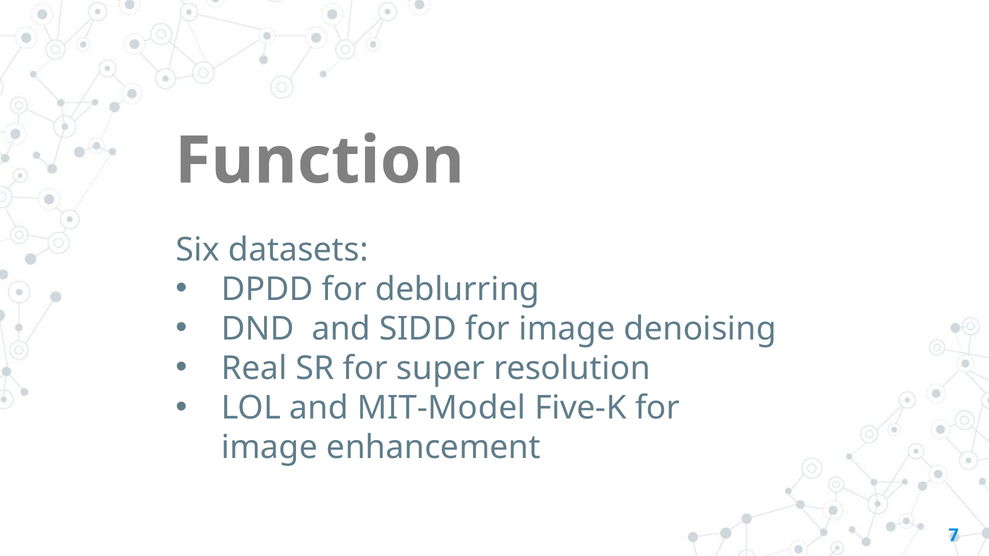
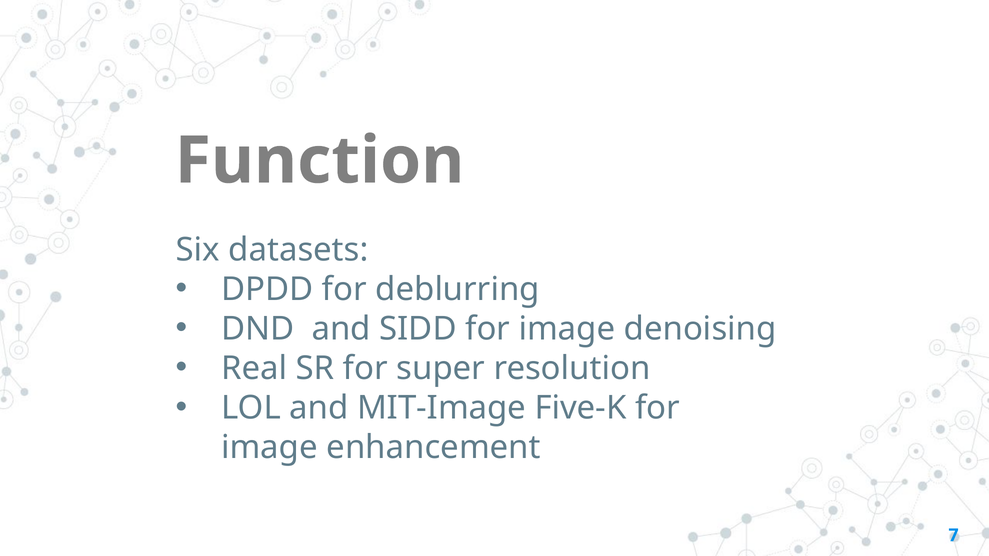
MIT-Model: MIT-Model -> MIT-Image (442, 408)
